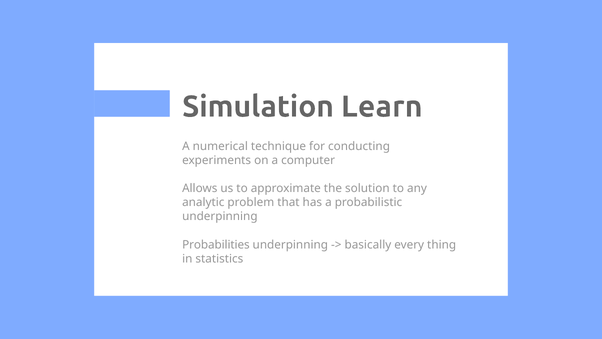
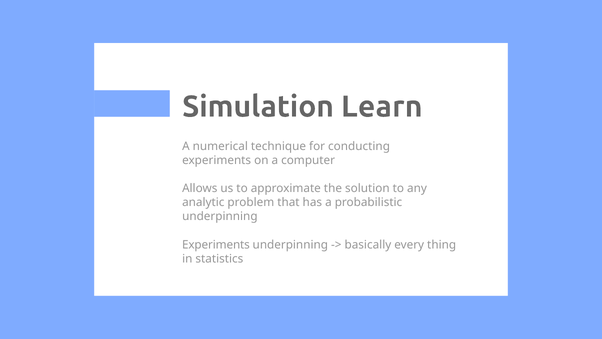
Probabilities: Probabilities -> Experiments (216, 244)
